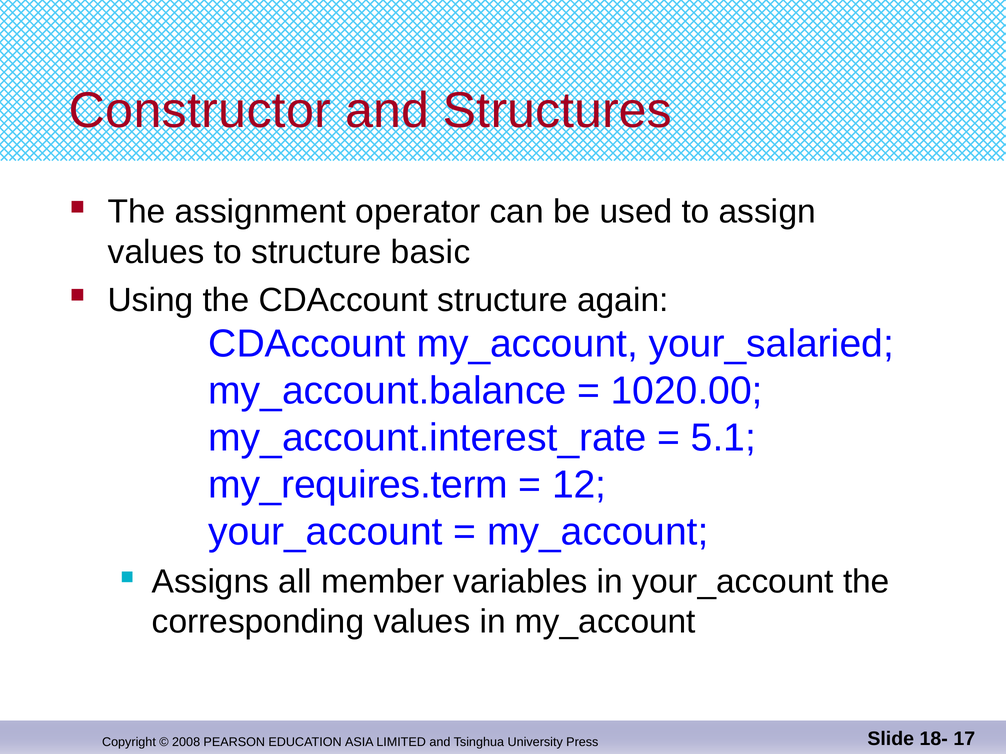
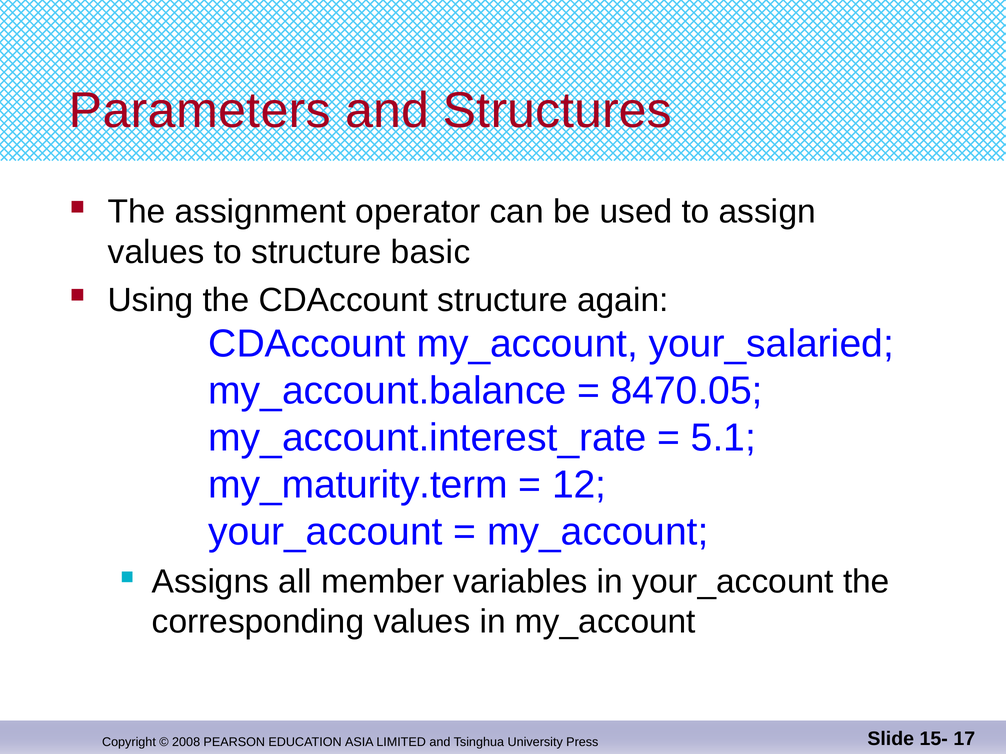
Constructor: Constructor -> Parameters (200, 111)
1020.00: 1020.00 -> 8470.05 (687, 391)
my_requires.term: my_requires.term -> my_maturity.term (358, 485)
18-: 18- -> 15- (934, 739)
